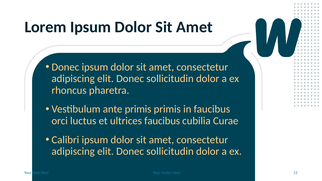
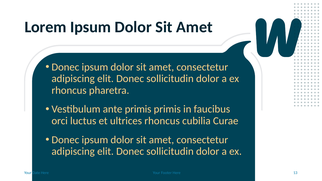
ultrices faucibus: faucibus -> rhoncus (162, 121)
Calibri: Calibri -> Donec (65, 140)
